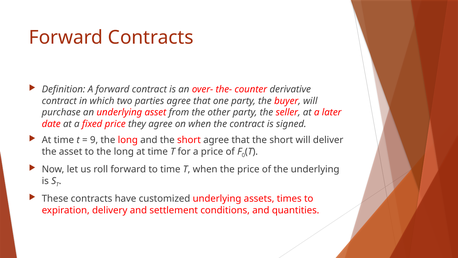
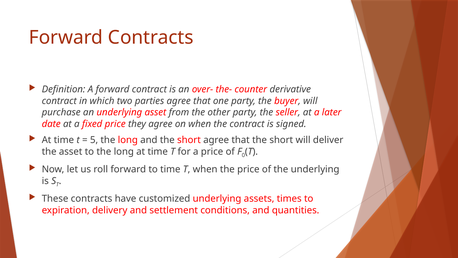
9: 9 -> 5 (94, 140)
